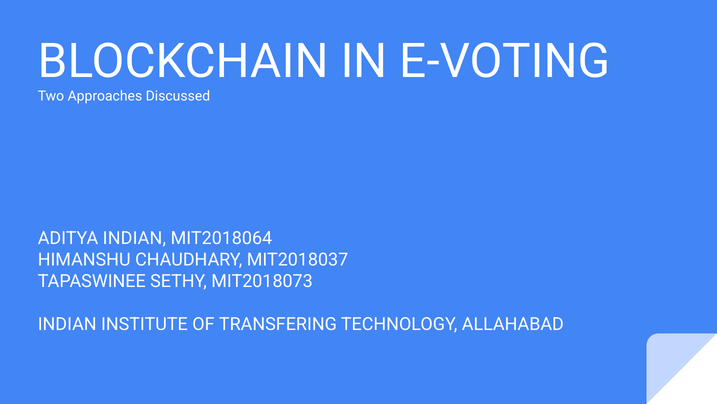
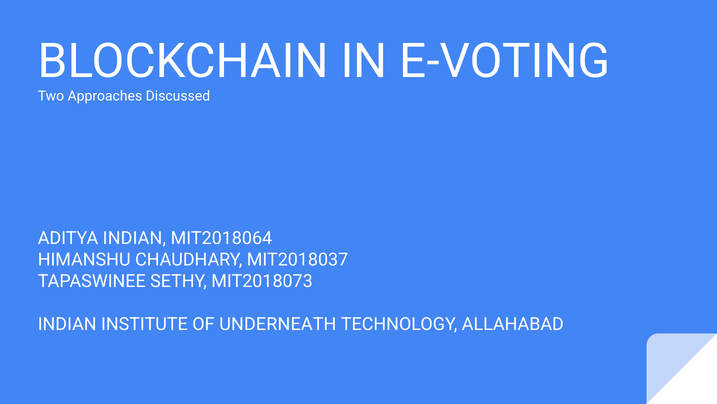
TRANSFERING: TRANSFERING -> UNDERNEATH (278, 324)
